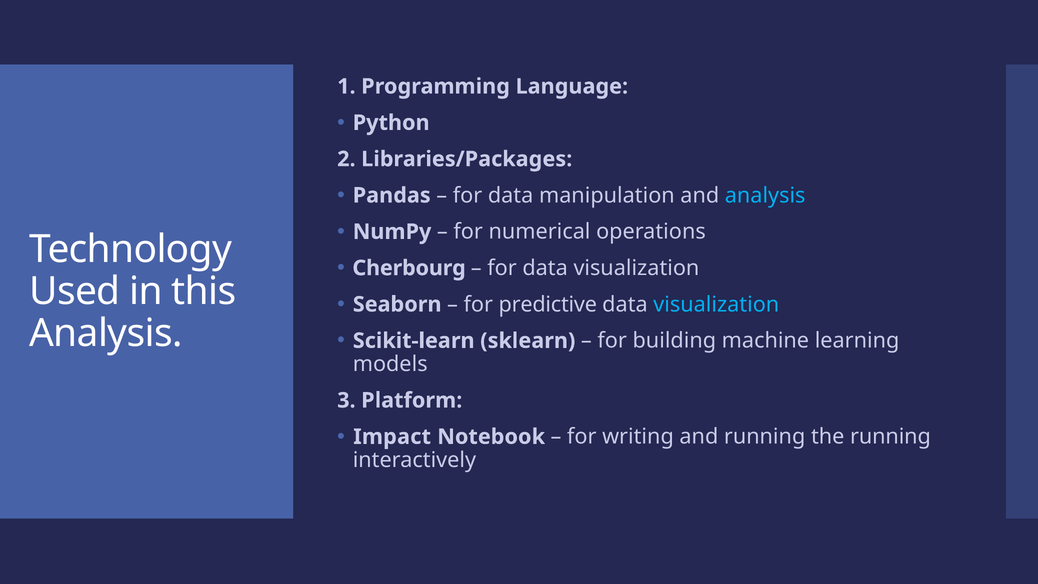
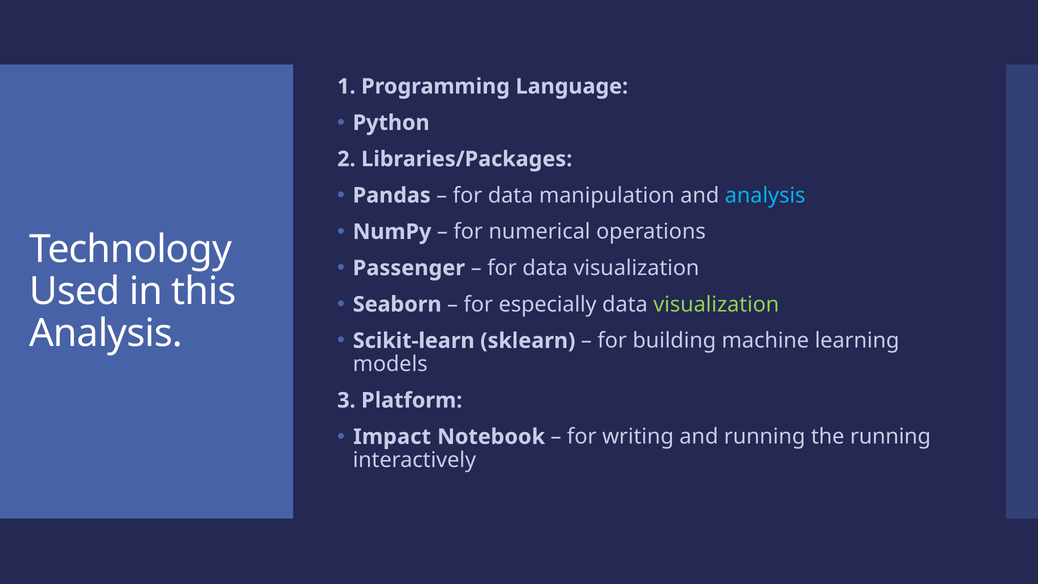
Cherbourg: Cherbourg -> Passenger (409, 268)
predictive: predictive -> especially (548, 304)
visualization colour: light blue -> light green (716, 304)
